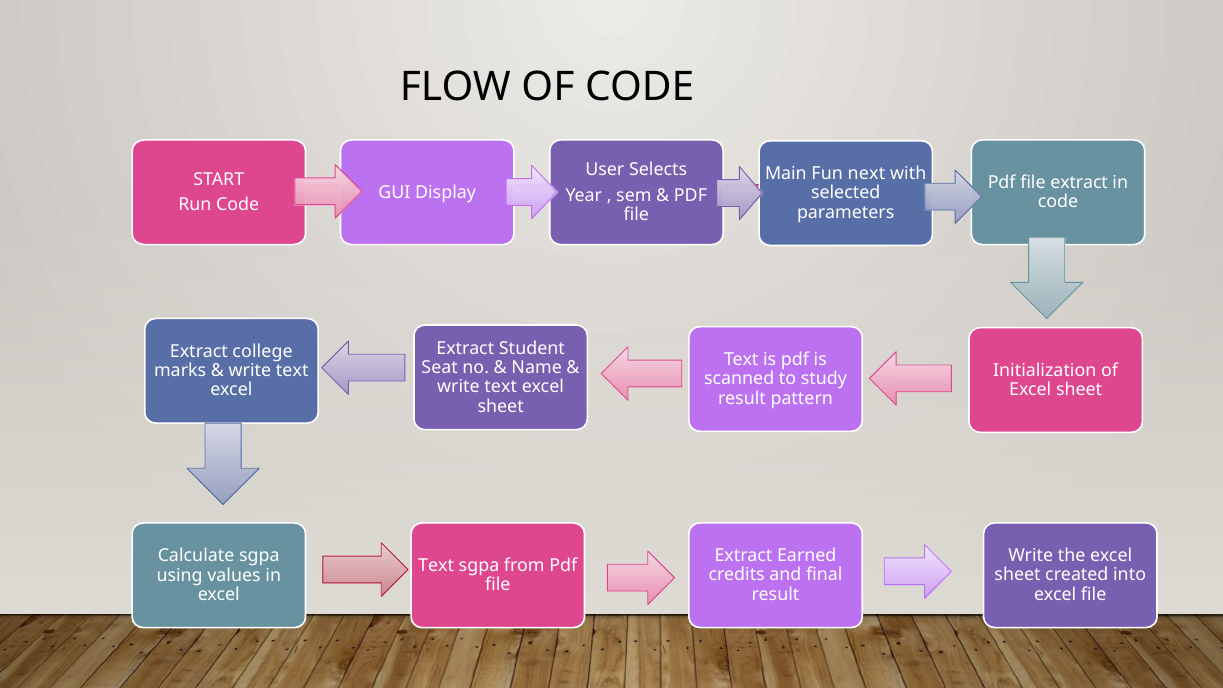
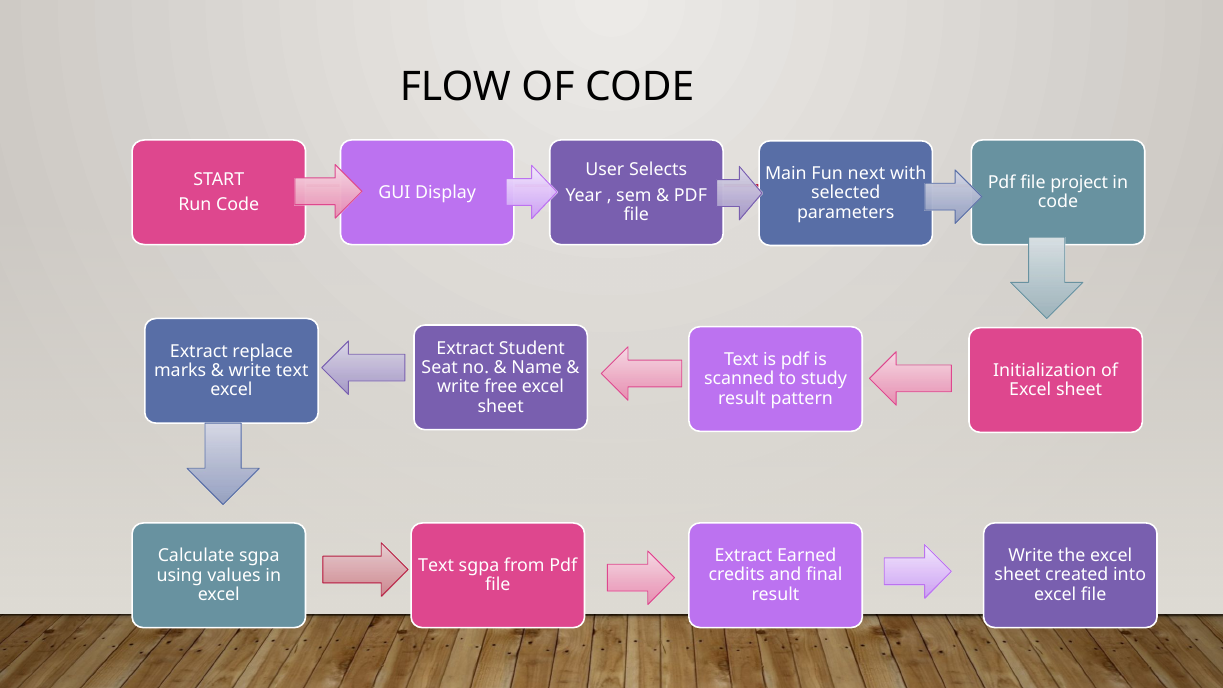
extract: extract -> project (1079, 182)
college: college -> replace (263, 351)
text: text -> free (501, 387)
